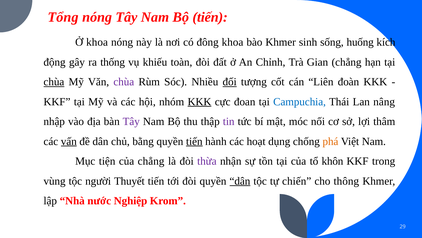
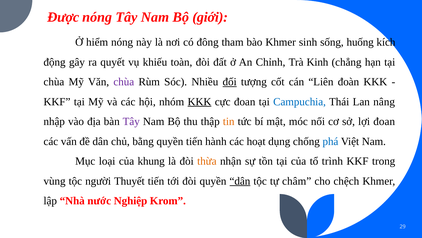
Tổng: Tổng -> Được (63, 17)
Bộ tiến: tiến -> giới (210, 17)
Ở khoa: khoa -> hiểm (97, 42)
đông khoa: khoa -> tham (233, 42)
thống: thống -> quyết (113, 62)
Gian: Gian -> Kinh (317, 62)
chùa underline: present -> none (54, 82)
tin colour: purple -> orange (229, 121)
lợi thâm: thâm -> đoan (384, 121)
vấn underline: present -> none (69, 141)
tiến underline: present -> none (194, 141)
phá colour: orange -> blue (330, 141)
tiện: tiện -> loại (107, 161)
của chẳng: chẳng -> khung (151, 161)
thừa colour: purple -> orange (207, 161)
khôn: khôn -> trình (332, 161)
chiến: chiến -> châm (297, 181)
thông: thông -> chệch (346, 181)
